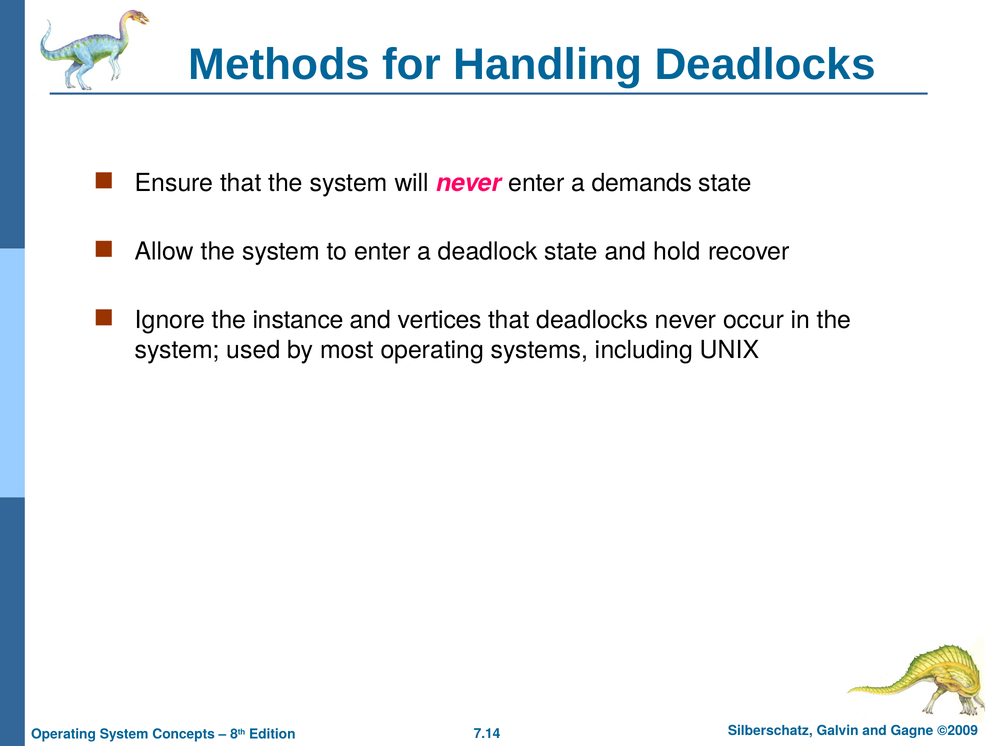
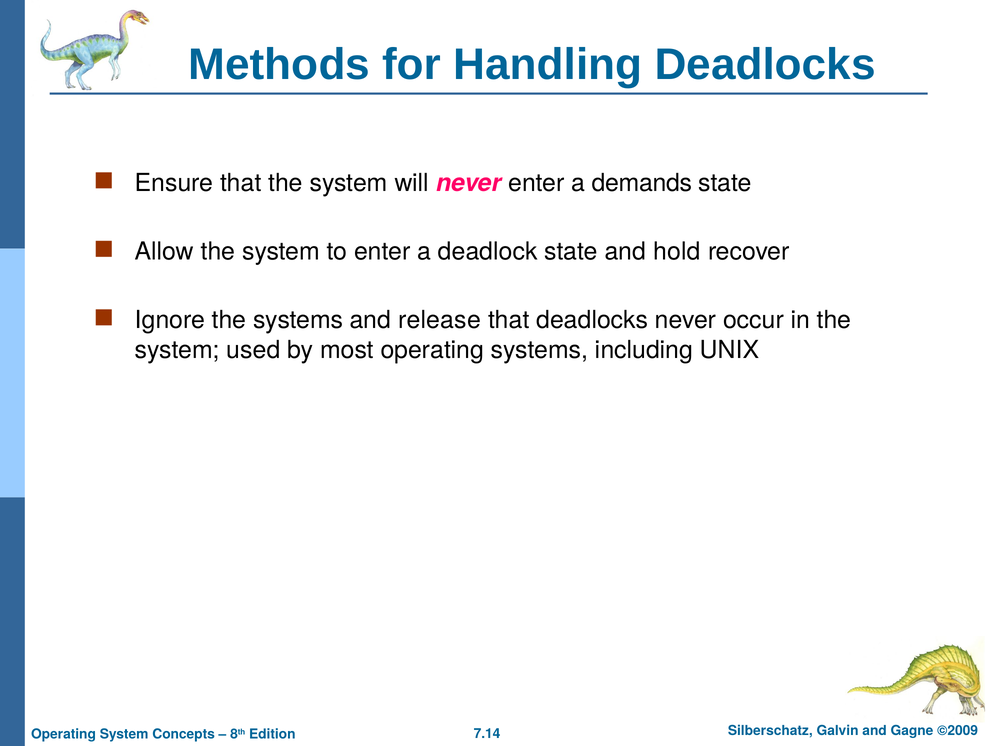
the instance: instance -> systems (298, 320)
vertices: vertices -> release (439, 320)
